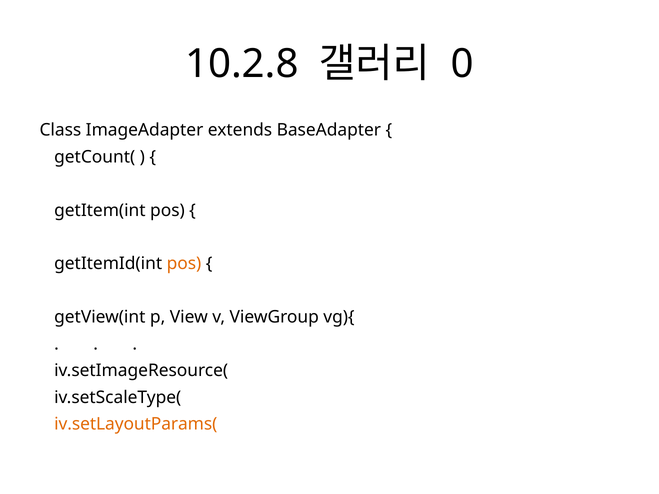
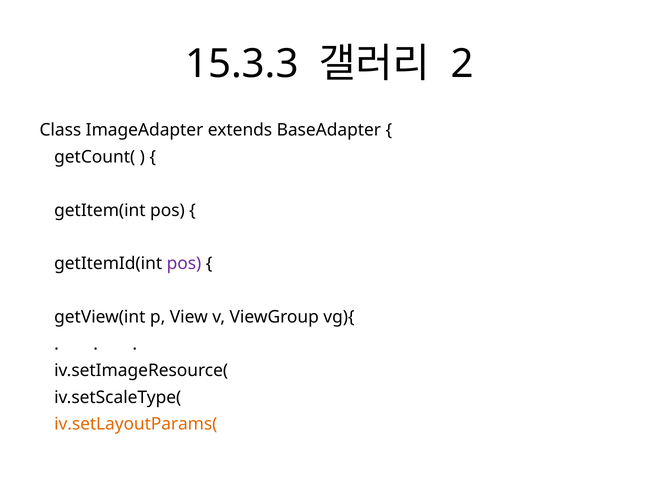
10.2.8: 10.2.8 -> 15.3.3 (242, 64)
0: 0 -> 2 (463, 64)
pos colour: orange -> purple (184, 264)
